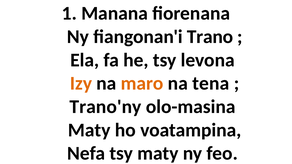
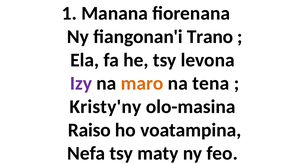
Izy colour: orange -> purple (81, 83)
Trano'ny: Trano'ny -> Kristy'ny (105, 107)
Maty: Maty -> Raiso (89, 130)
